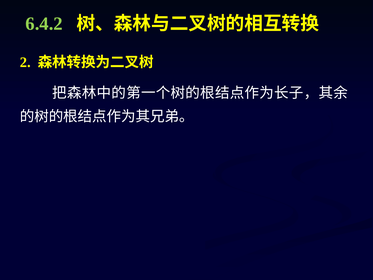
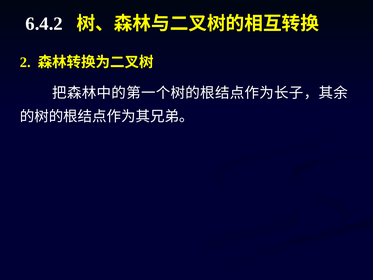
6.4.2 colour: light green -> white (44, 24)
